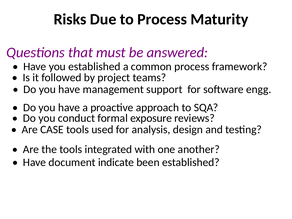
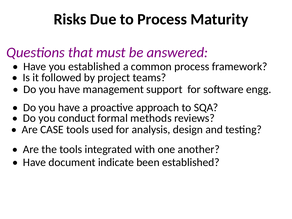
exposure: exposure -> methods (151, 118)
